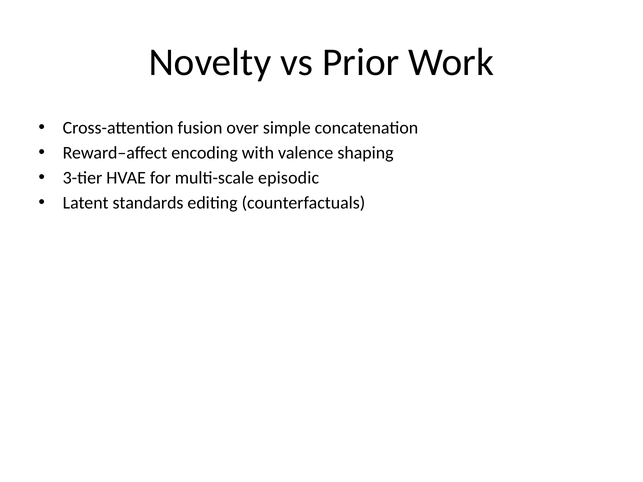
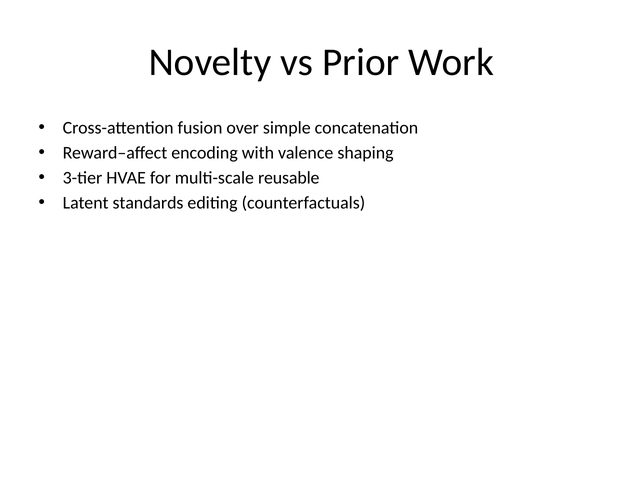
episodic: episodic -> reusable (289, 178)
